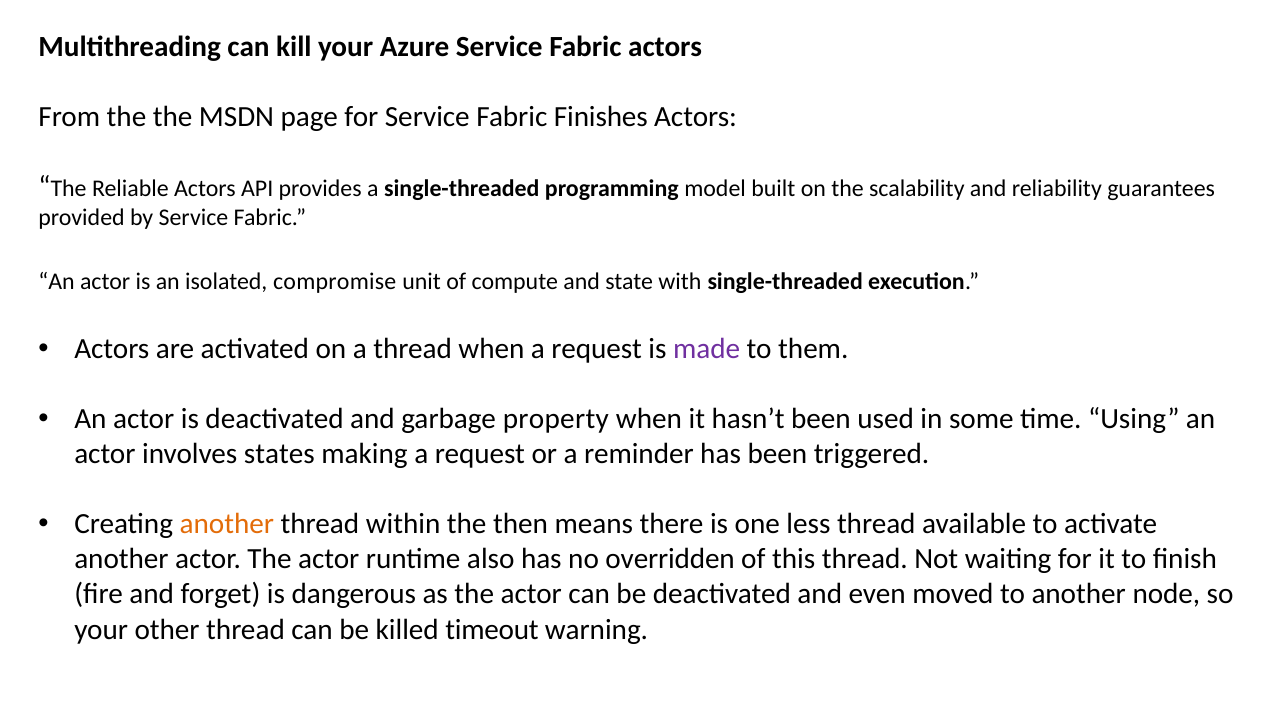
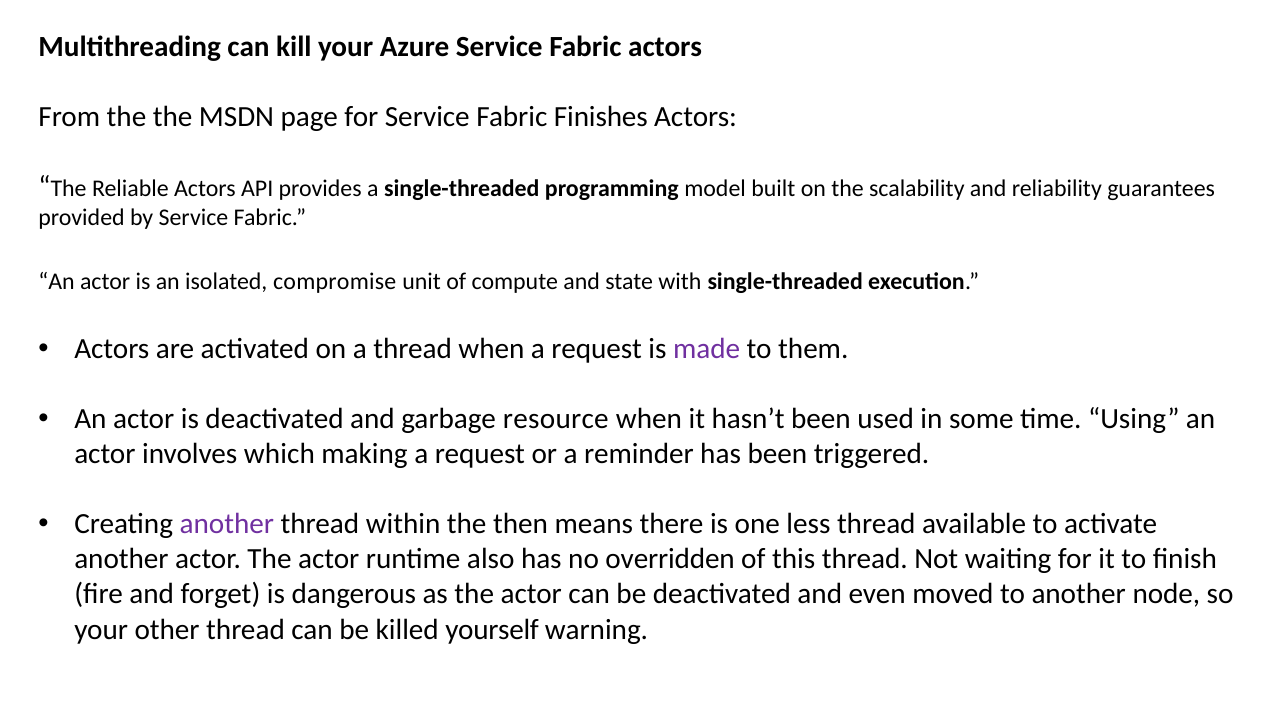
property: property -> resource (556, 419)
states: states -> which (279, 454)
another colour: orange -> purple (227, 524)
timeout: timeout -> yourself (492, 630)
